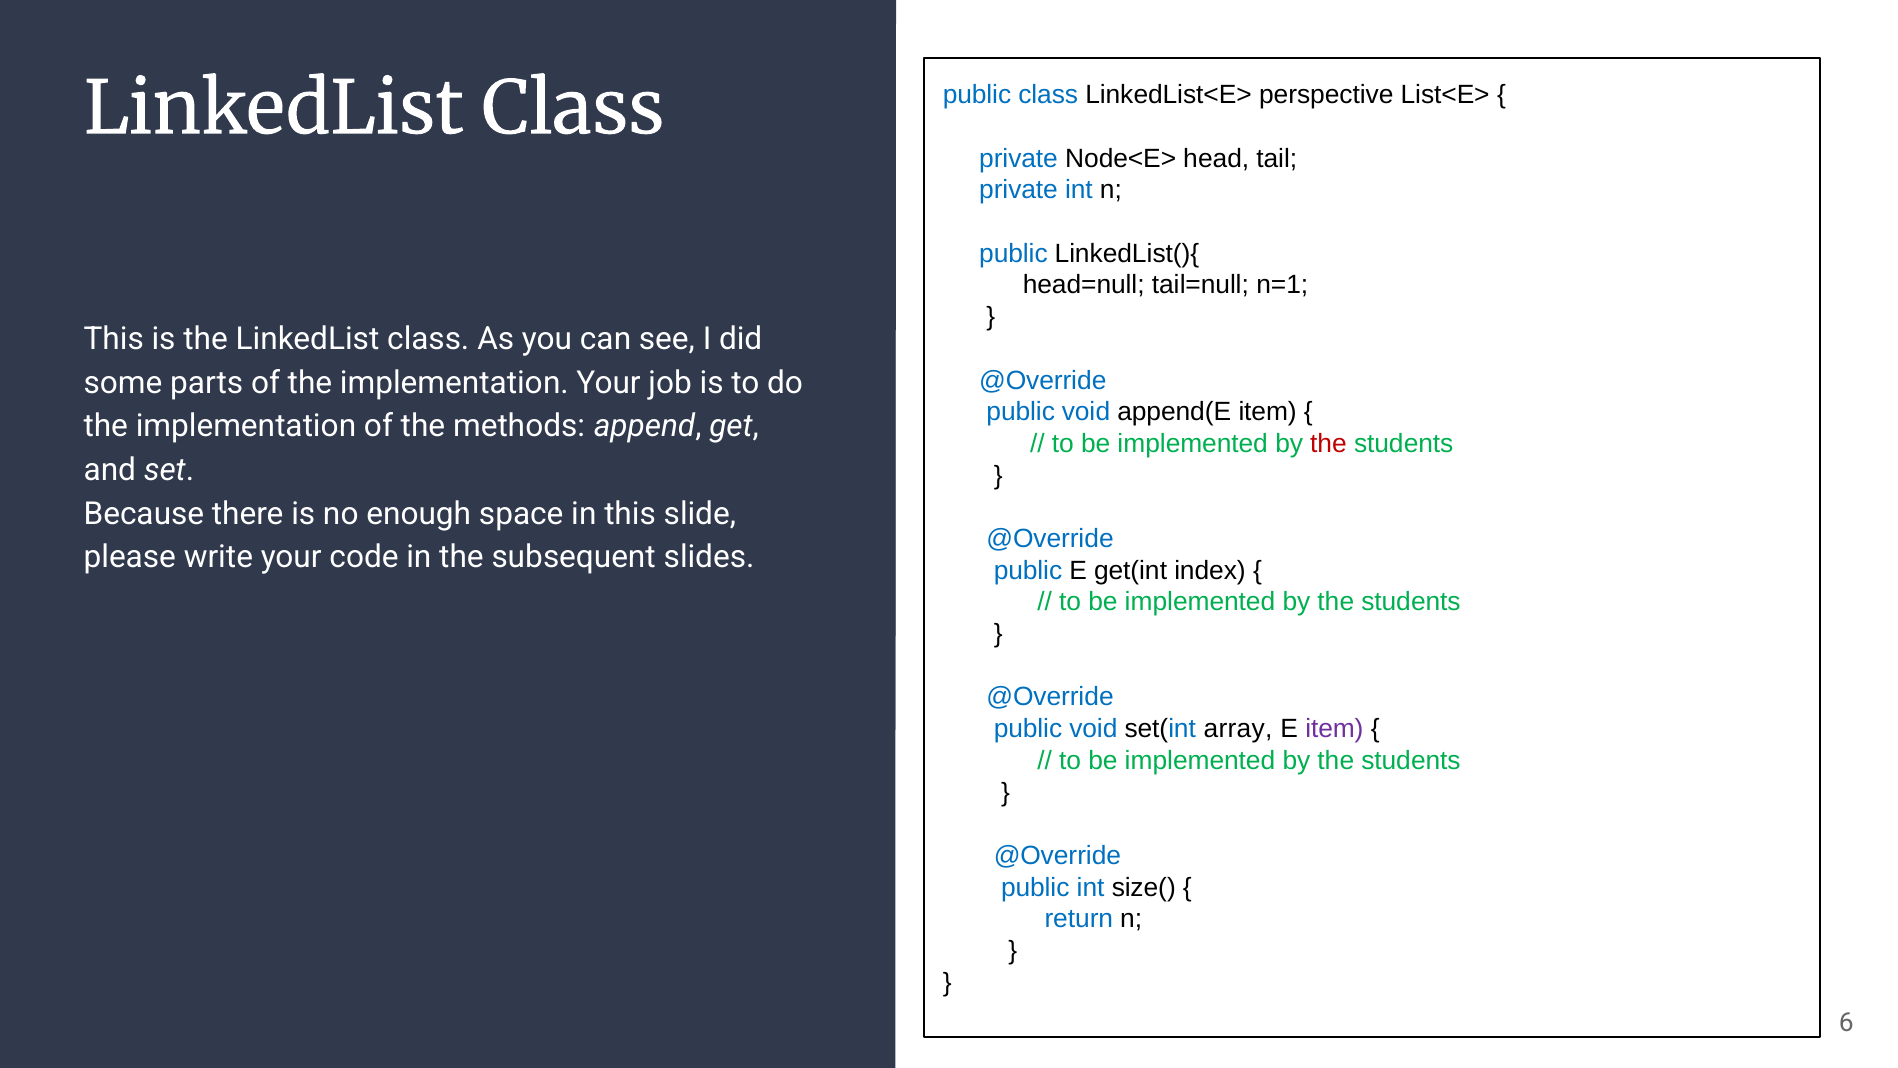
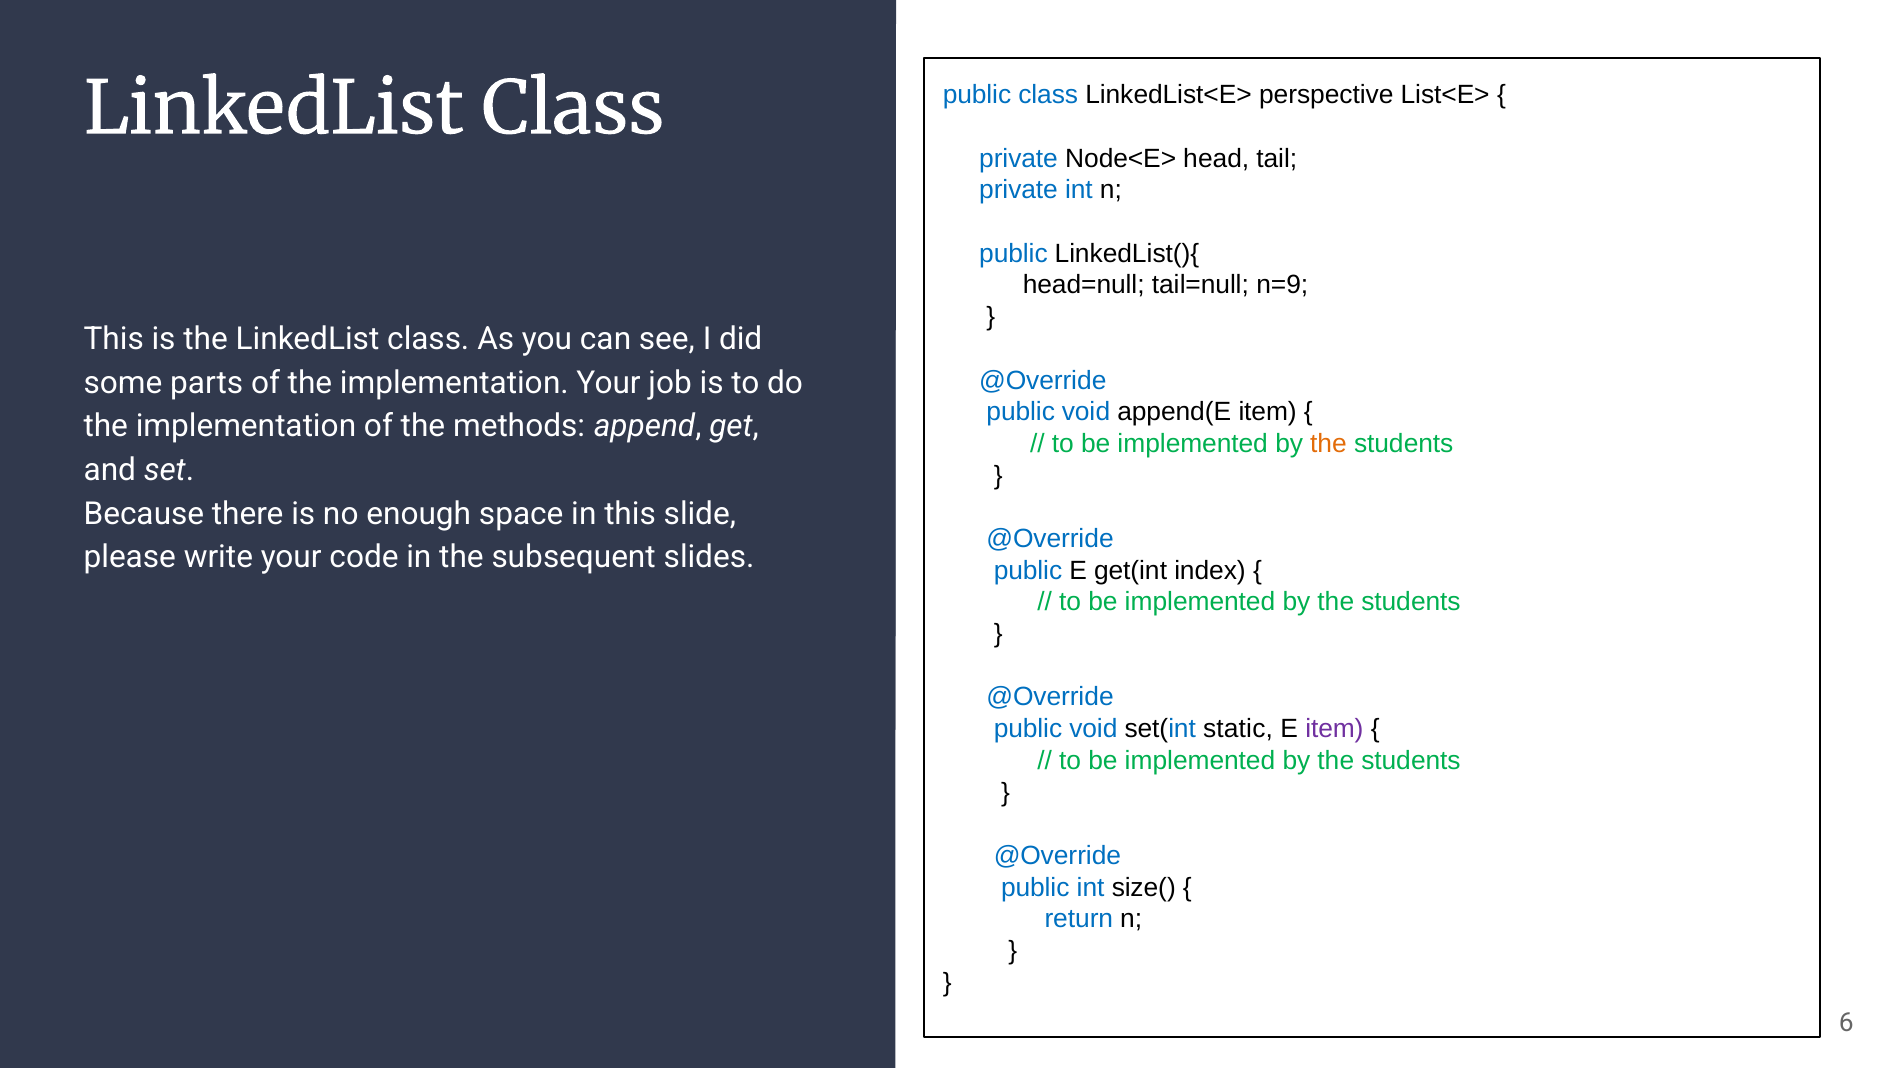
n=1: n=1 -> n=9 (1282, 285)
the colour: red -> orange (1328, 444)
array: array -> static (1238, 729)
